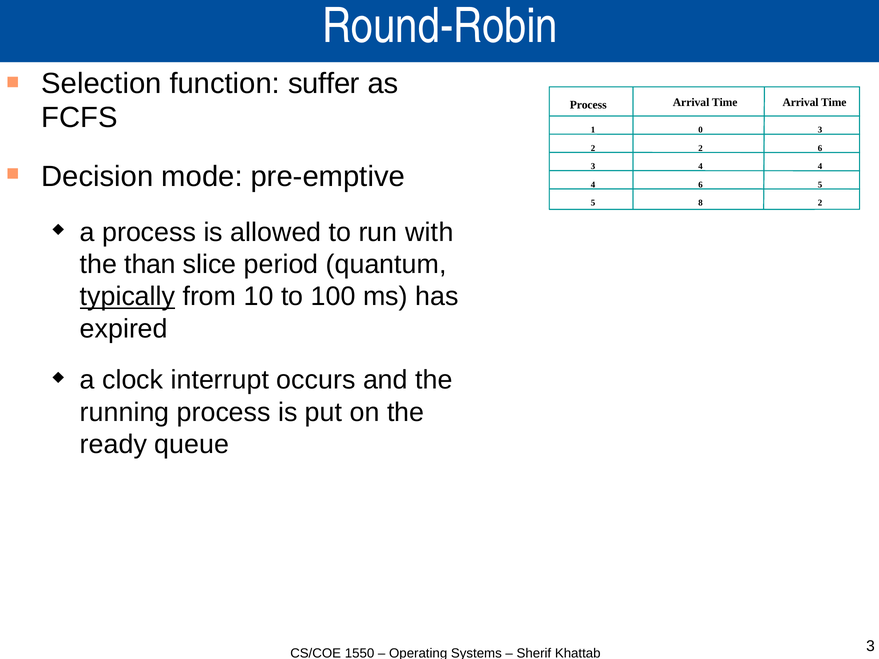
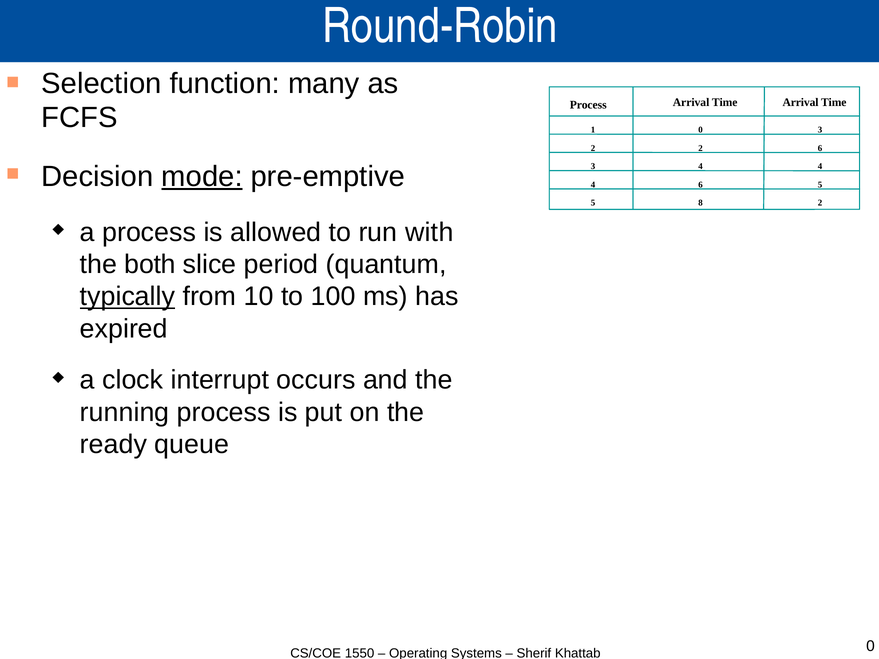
suffer: suffer -> many (324, 84)
mode underline: none -> present (202, 176)
than: than -> both (150, 264)
3: 3 -> 0 (871, 646)
